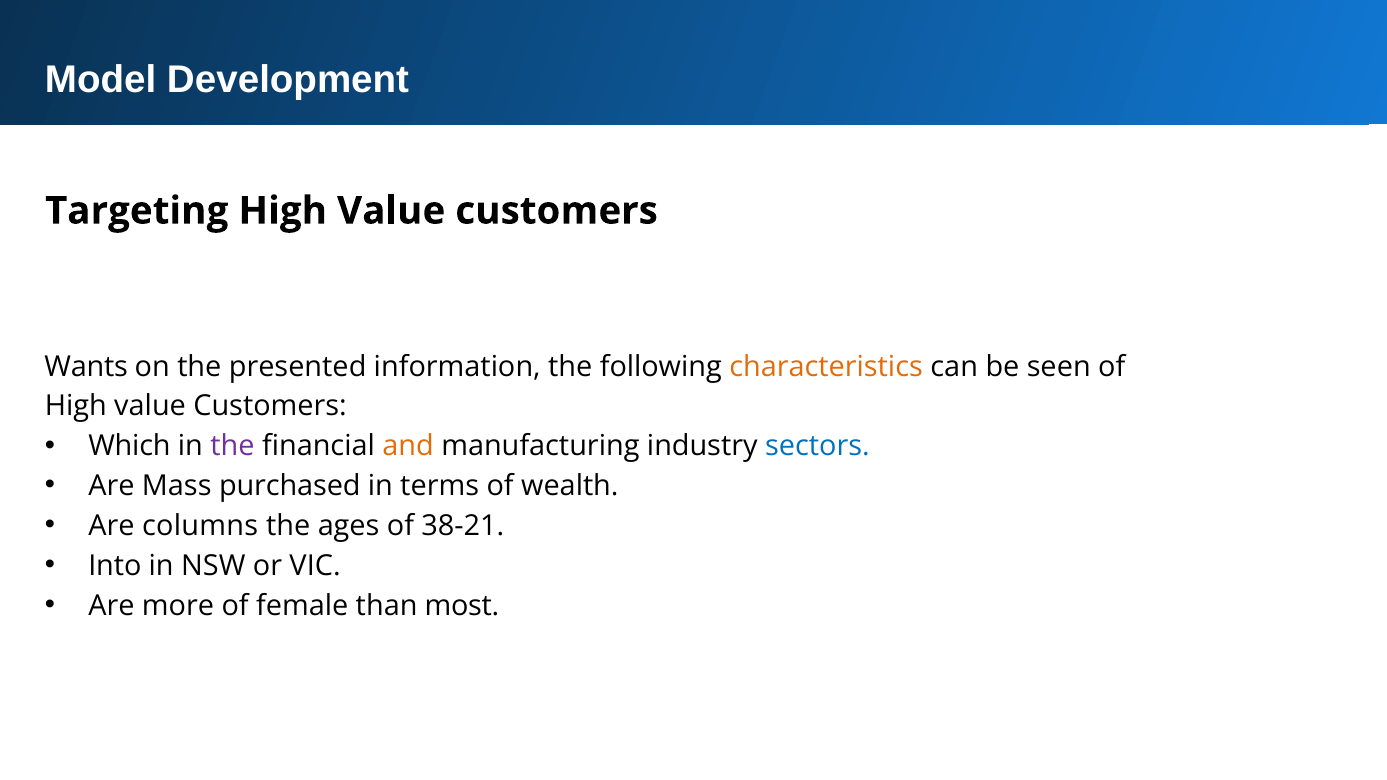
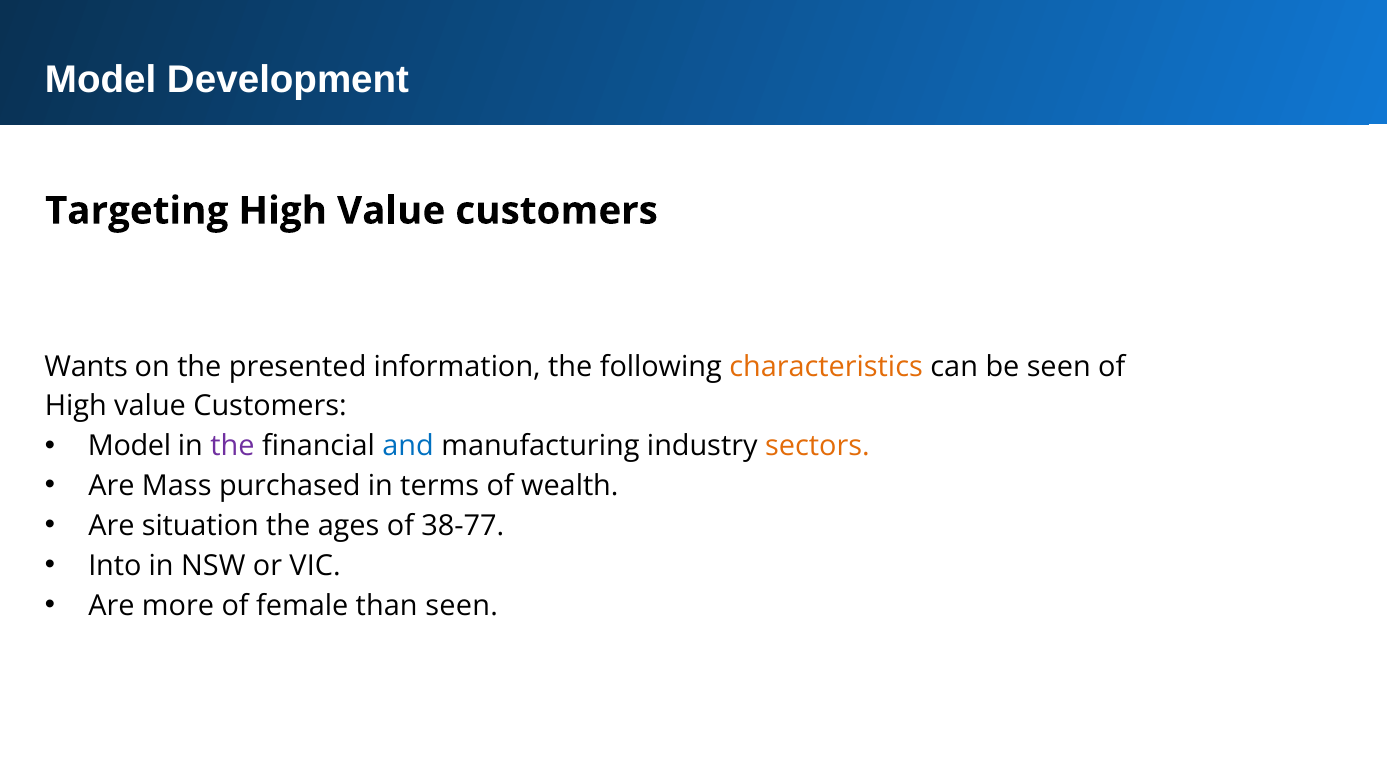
Which: Which -> Model (129, 446)
and colour: orange -> blue (408, 446)
sectors colour: blue -> orange (817, 446)
columns: columns -> situation (200, 526)
38-21: 38-21 -> 38-77 (463, 526)
than most: most -> seen (462, 606)
